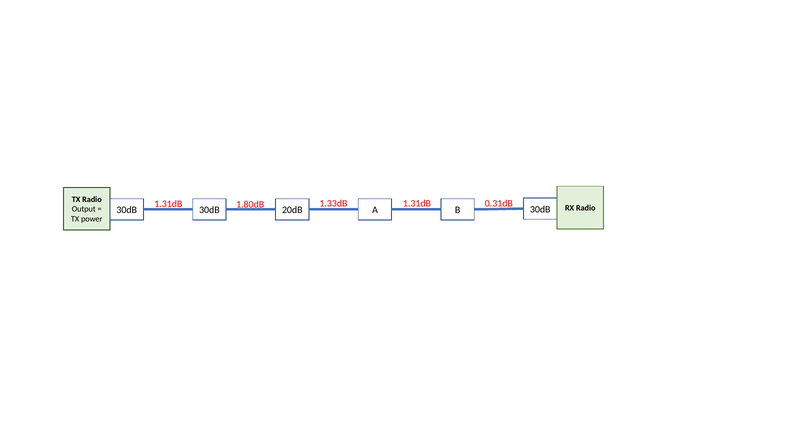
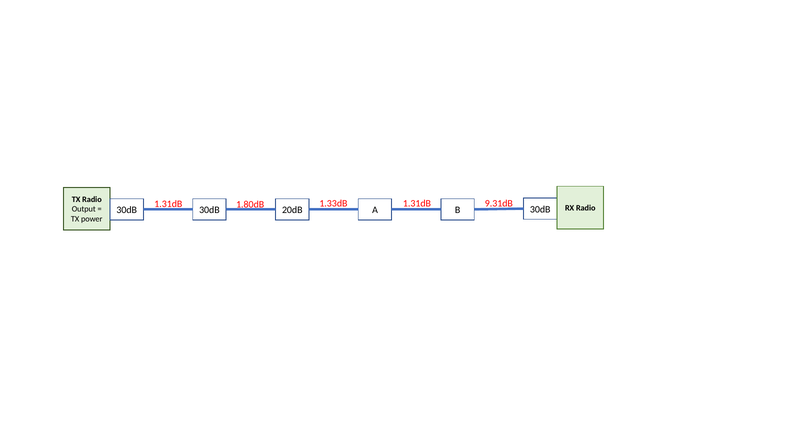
0.31dB: 0.31dB -> 9.31dB (499, 204)
